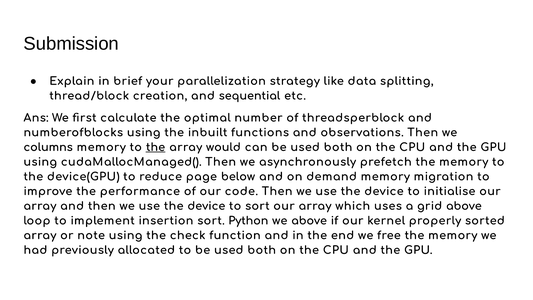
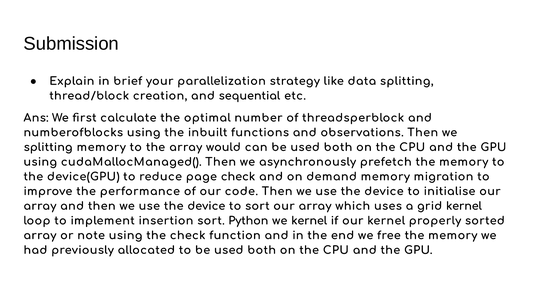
columns: columns -> splitting (48, 147)
the underline: present -> none (156, 147)
page below: below -> check (238, 177)
grid above: above -> kernel (464, 206)
we above: above -> kernel (309, 221)
